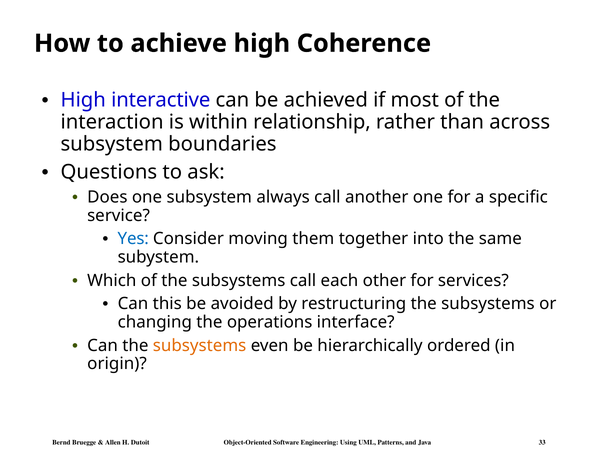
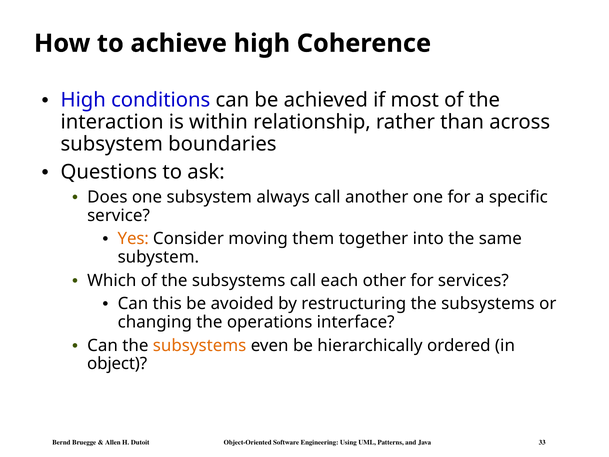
interactive: interactive -> conditions (161, 100)
Yes colour: blue -> orange (133, 239)
origin: origin -> object (117, 364)
